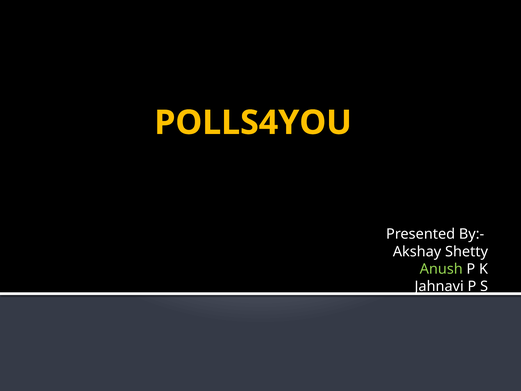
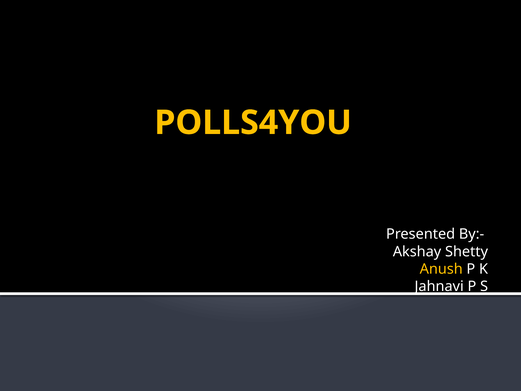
Anush colour: light green -> yellow (441, 269)
